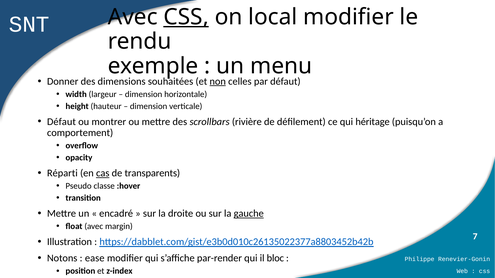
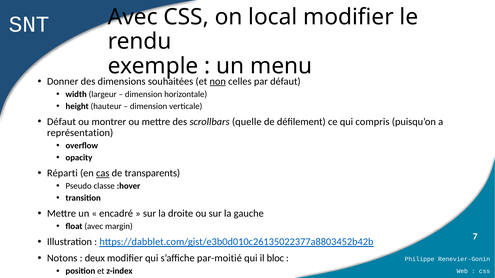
CSS underline: present -> none (186, 17)
rivière: rivière -> quelle (247, 122)
héritage: héritage -> compris (372, 122)
comportement: comportement -> représentation (80, 133)
gauche underline: present -> none (249, 214)
ease: ease -> deux (95, 259)
par-render: par-render -> par-moitié (219, 259)
